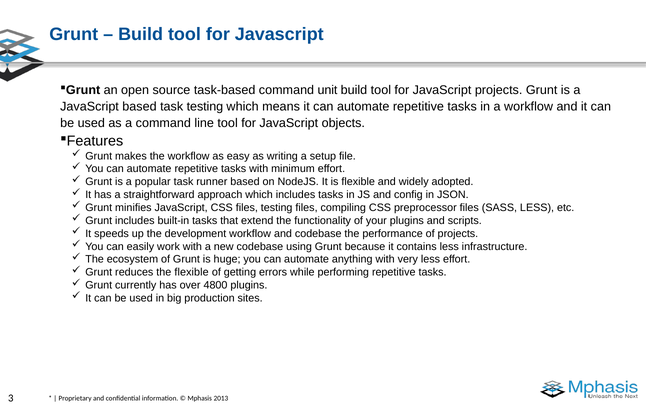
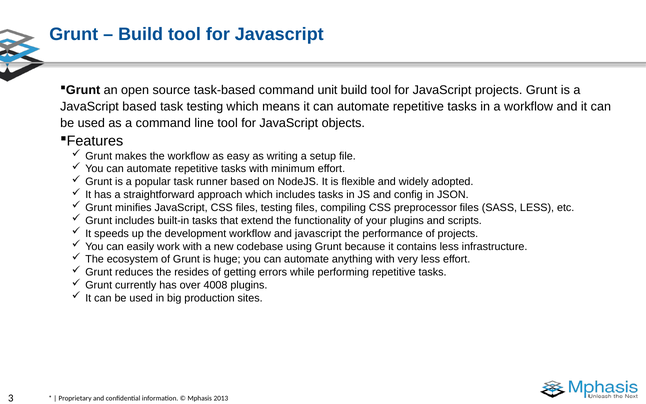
and codebase: codebase -> javascript (318, 233)
the flexible: flexible -> resides (192, 272)
4800: 4800 -> 4008 (215, 285)
